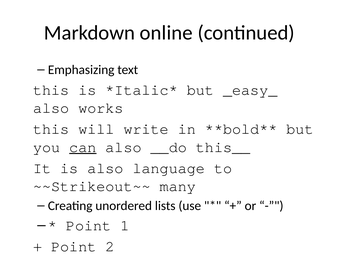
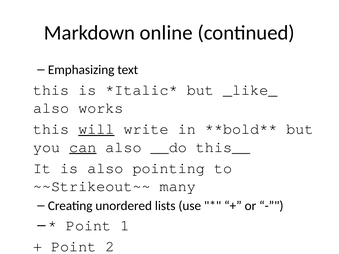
_easy_: _easy_ -> _like_ (250, 90)
will underline: none -> present (96, 129)
language: language -> pointing (169, 168)
